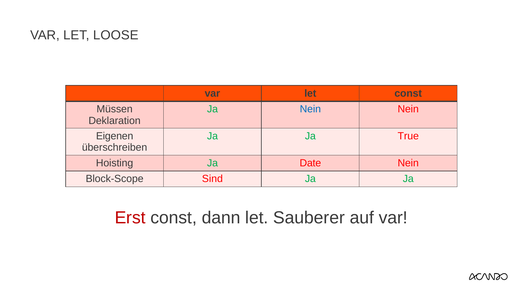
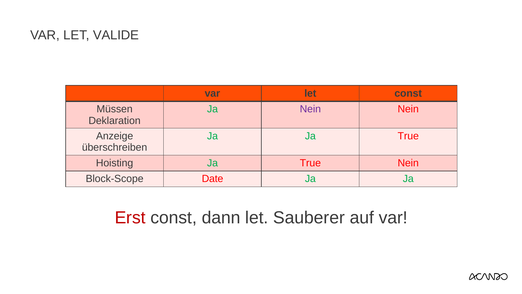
LOOSE: LOOSE -> VALIDE (116, 35)
Nein colour: blue -> purple (310, 109)
Eigenen: Eigenen -> Anzeige (115, 136)
Hoisting Ja Date: Date -> True (310, 163)
Sind: Sind -> Date (213, 179)
